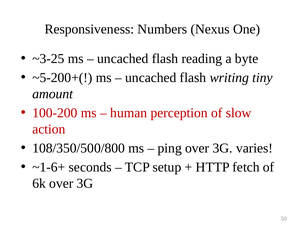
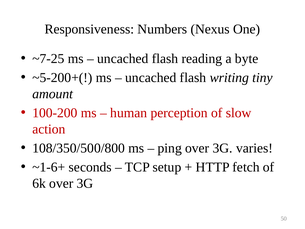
~3-25: ~3-25 -> ~7-25 (48, 58)
